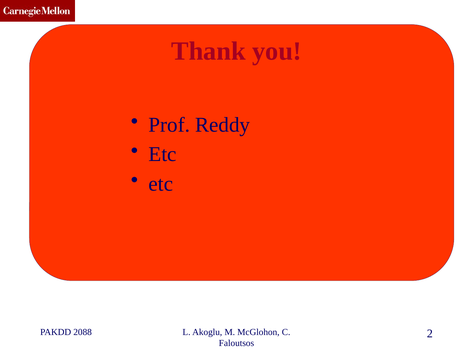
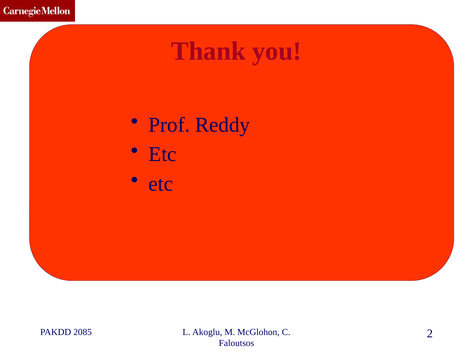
2088: 2088 -> 2085 (83, 332)
